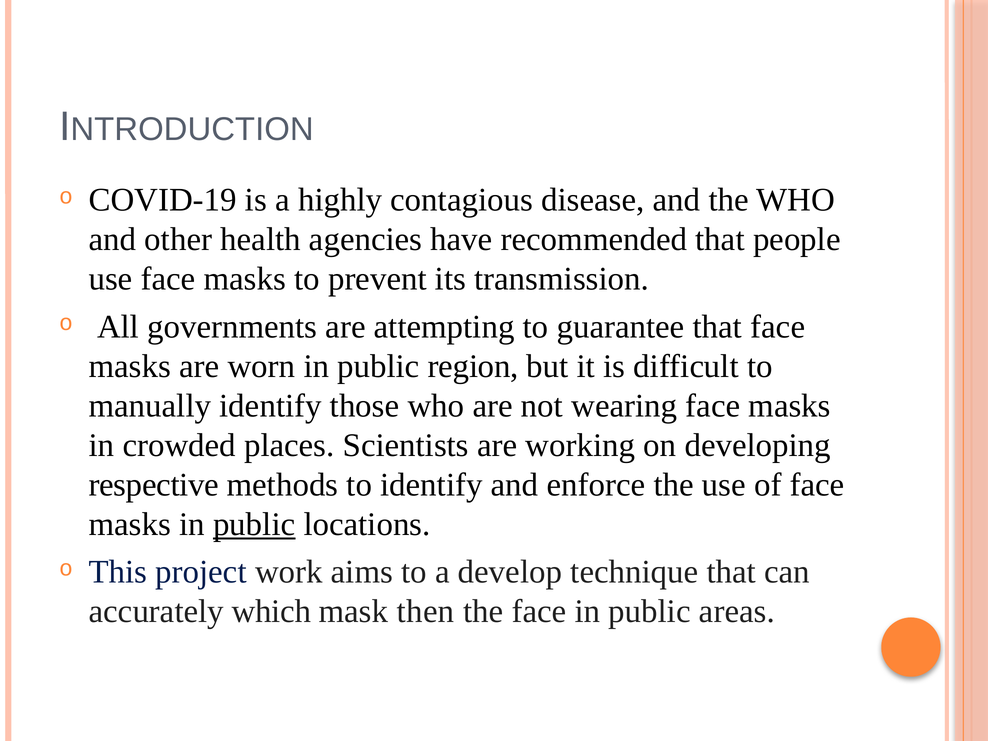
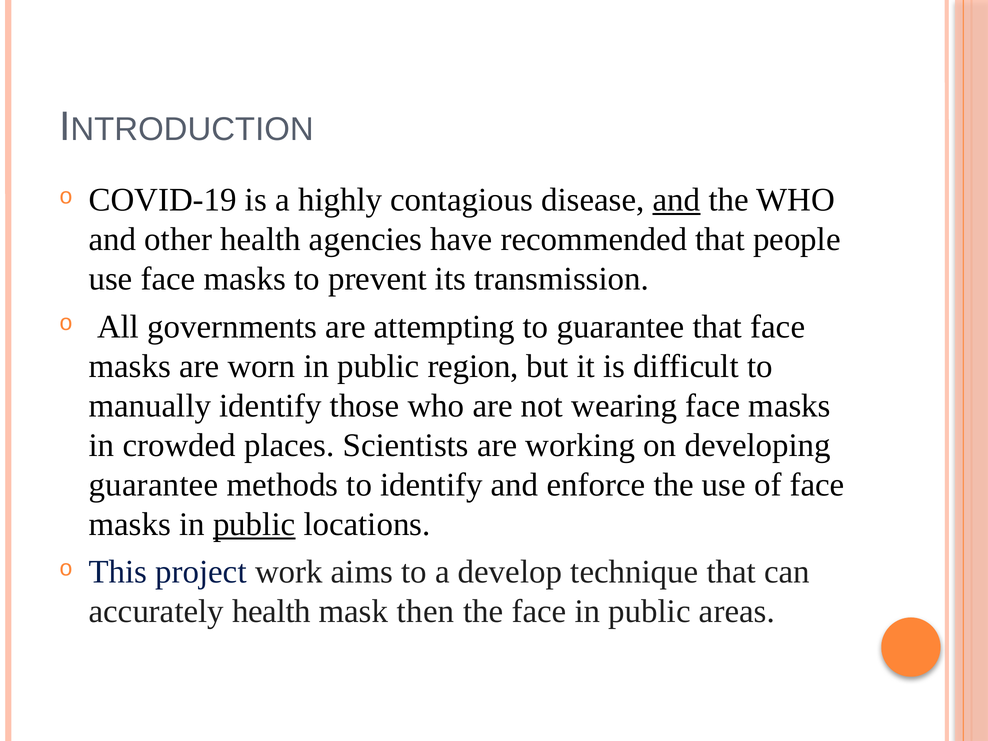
and underline: none -> present (676, 200)
respective: respective -> guarantee (154, 485)
accurately which: which -> health (271, 612)
